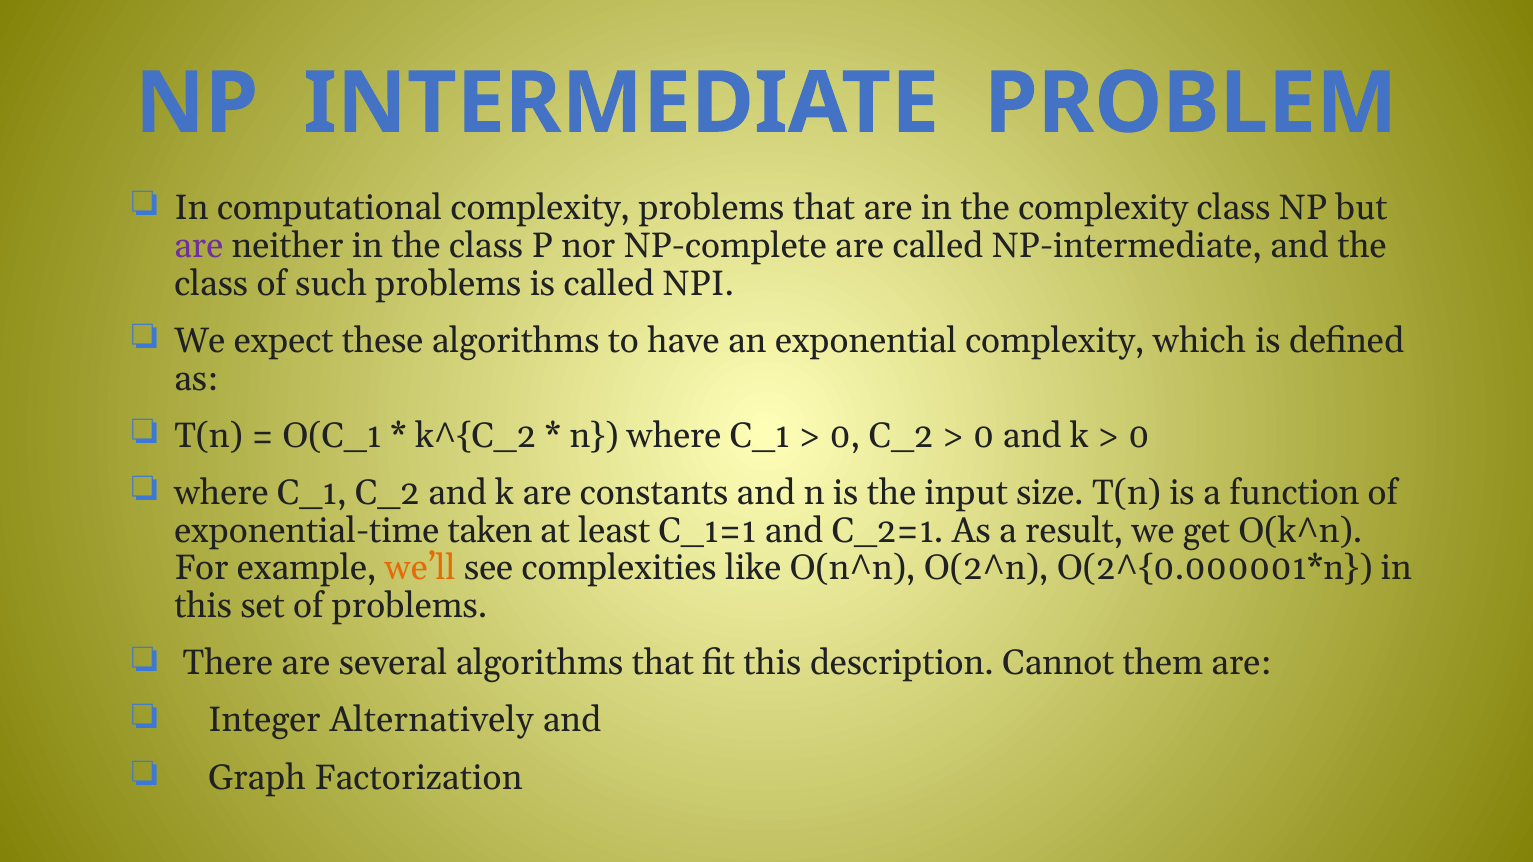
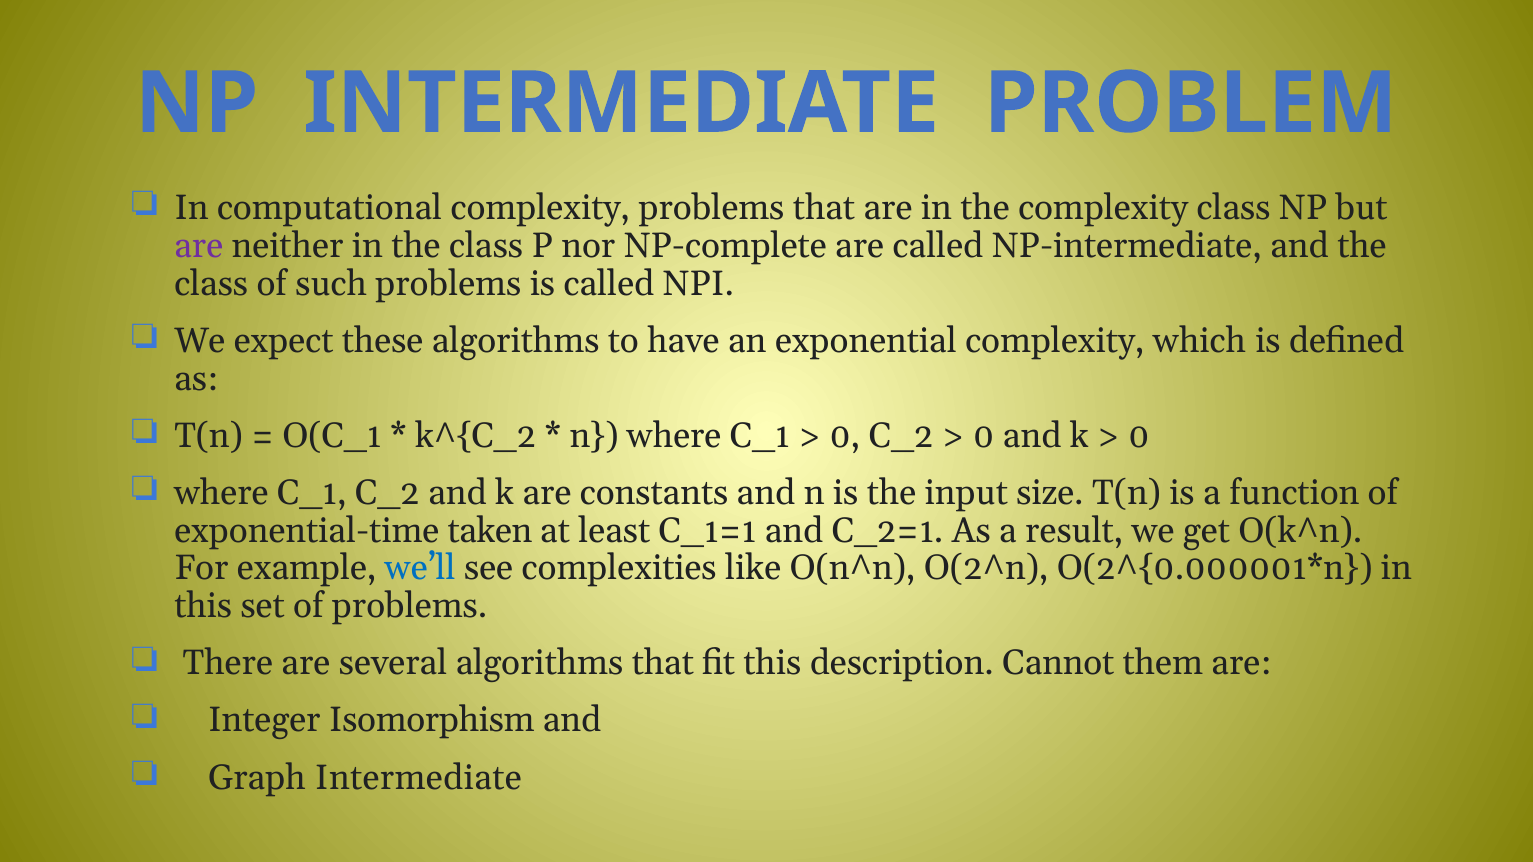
we’ll colour: orange -> blue (420, 569)
Alternatively: Alternatively -> Isomorphism (432, 721)
Graph Factorization: Factorization -> Intermediate (418, 778)
